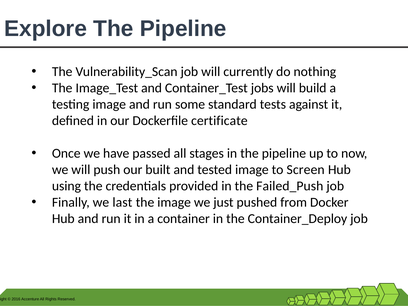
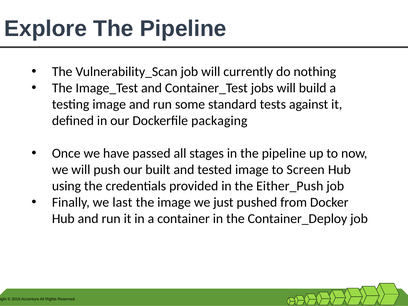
certificate: certificate -> packaging (219, 121)
Failed_Push: Failed_Push -> Either_Push (290, 186)
